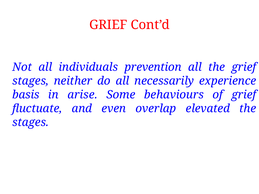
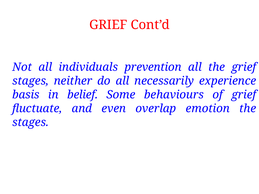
arise: arise -> belief (83, 95)
elevated: elevated -> emotion (208, 109)
